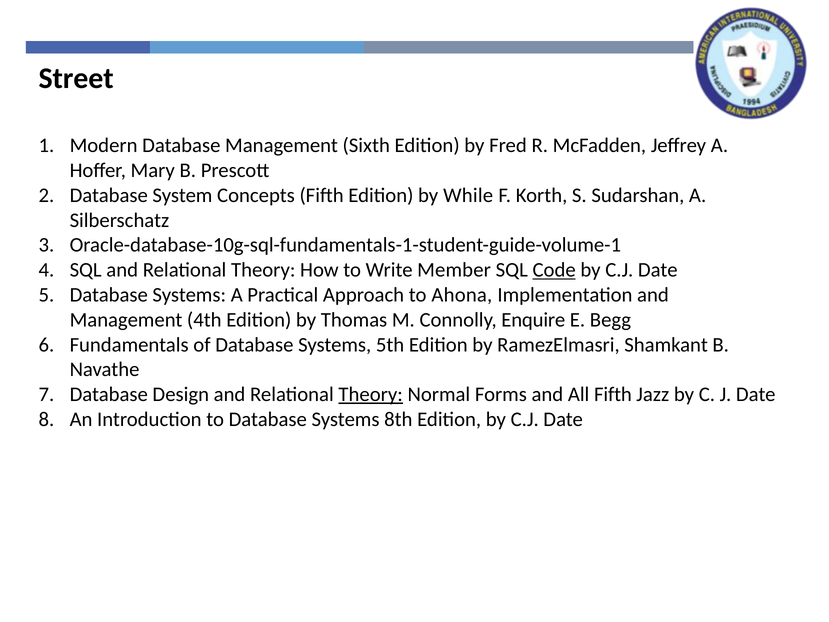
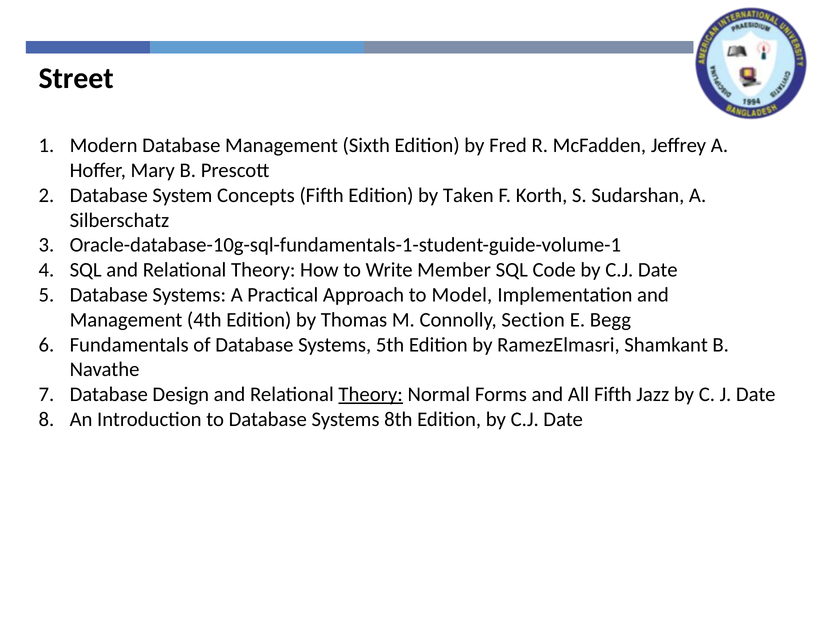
While: While -> Taken (468, 195)
Code underline: present -> none (554, 270)
Ahona: Ahona -> Model (462, 295)
Enquire: Enquire -> Section (533, 320)
